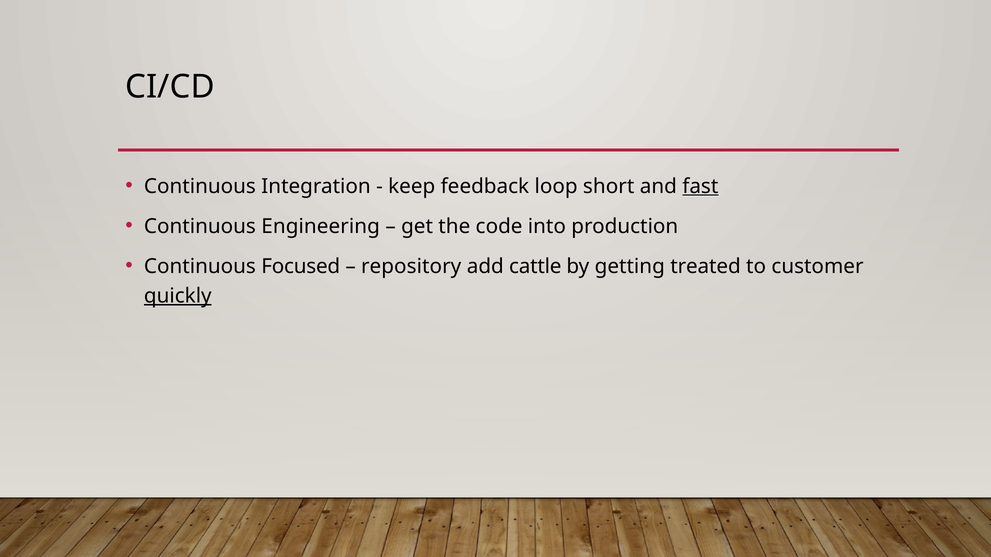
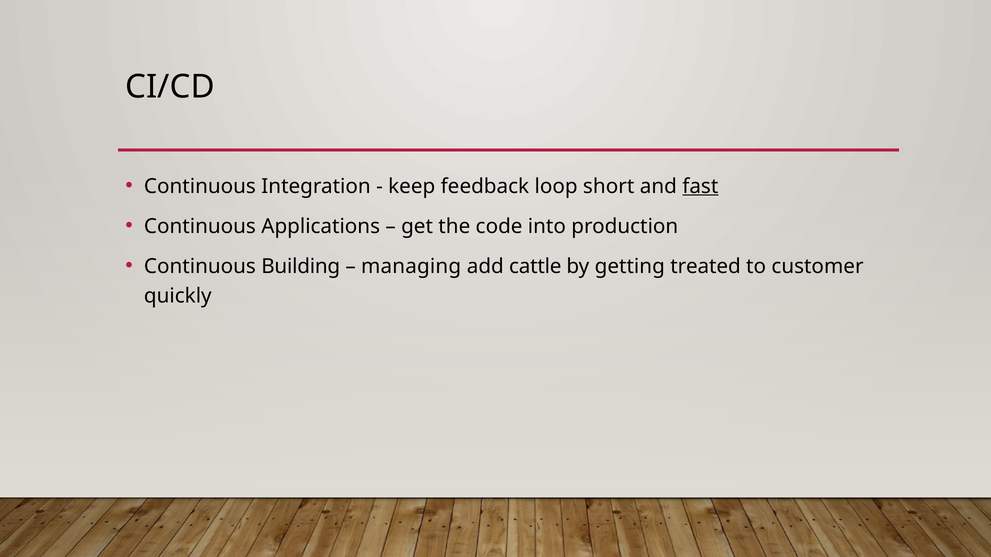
Engineering: Engineering -> Applications (321, 226)
Focused: Focused -> Building (301, 266)
repository: repository -> managing (411, 266)
quickly underline: present -> none (178, 296)
